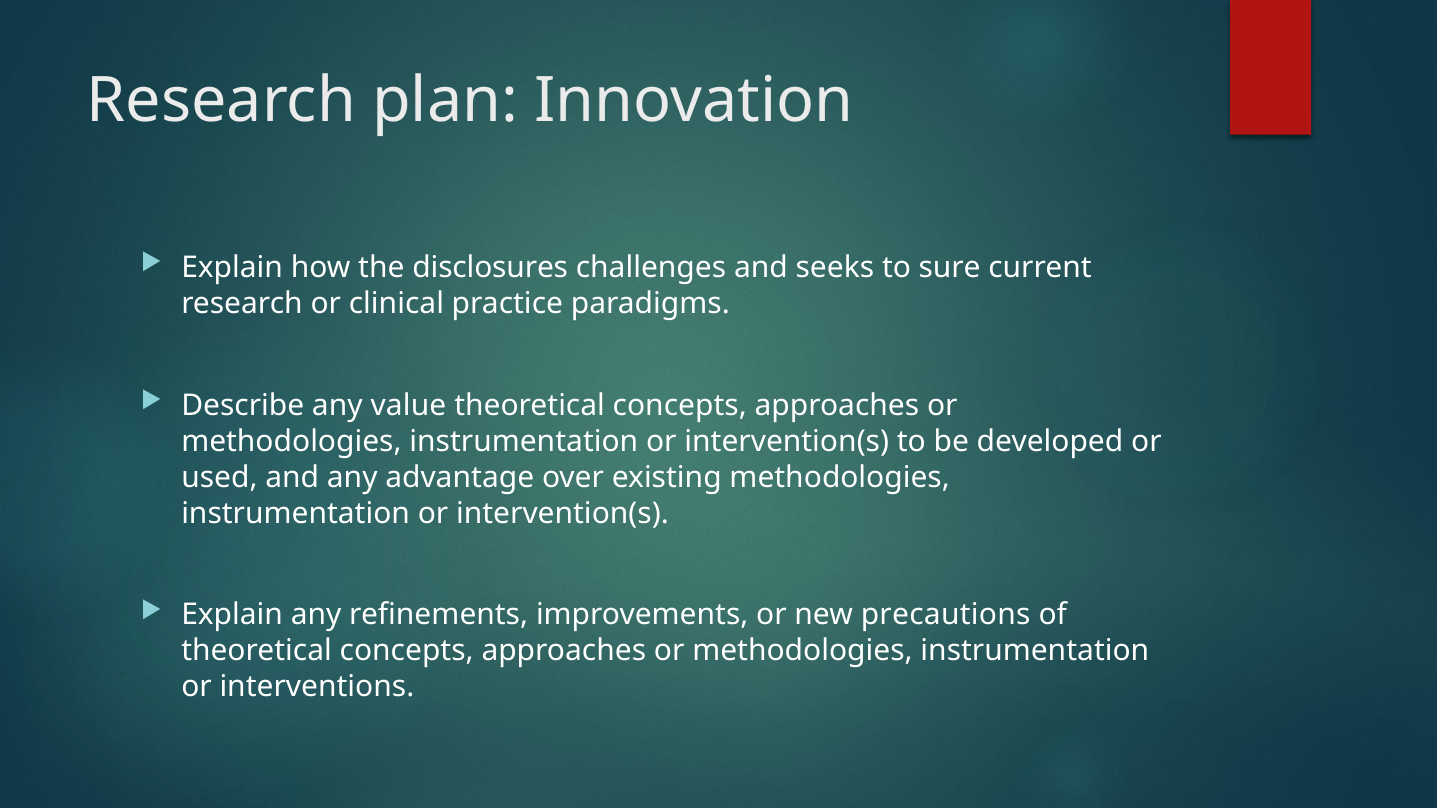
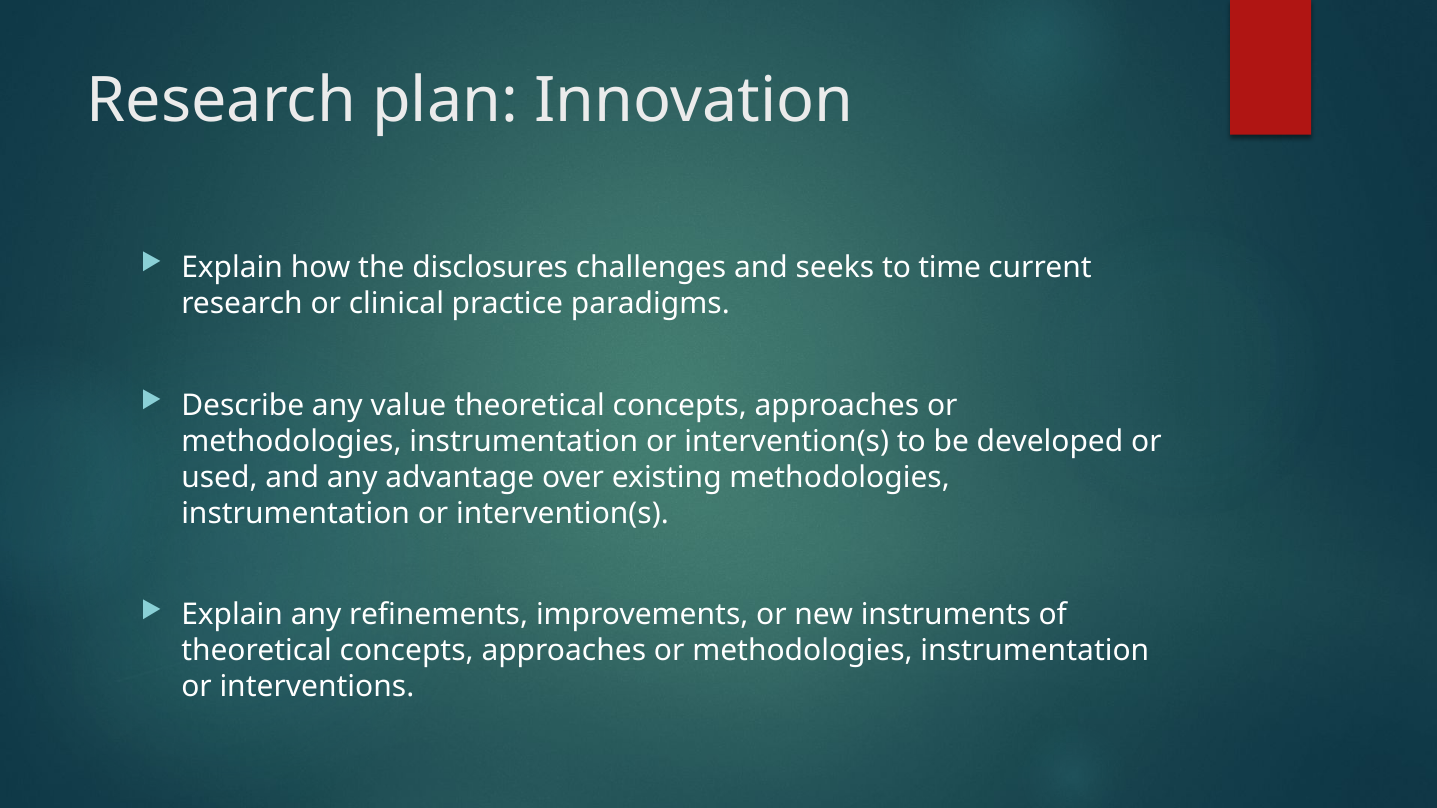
sure: sure -> time (950, 267)
precautions: precautions -> instruments (946, 615)
